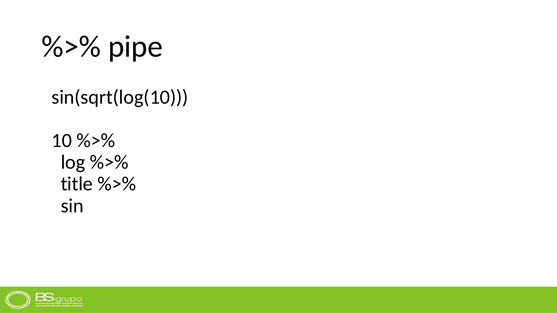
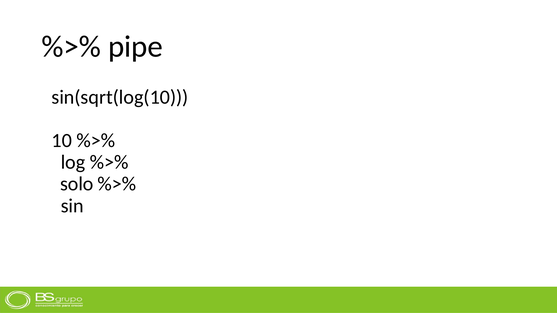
title: title -> solo (77, 184)
